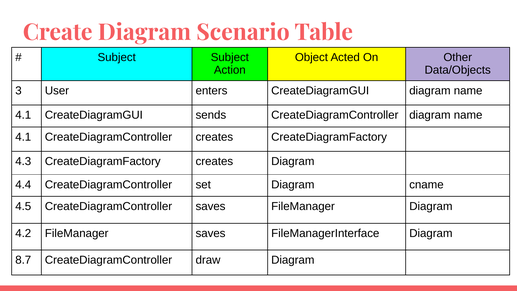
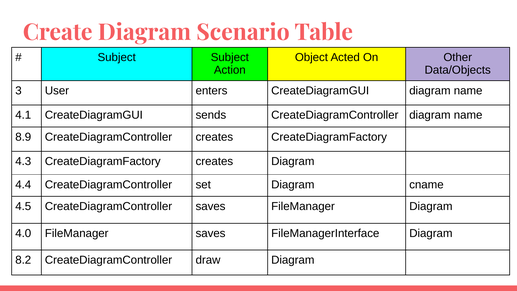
4.1: 4.1 -> 8.9 (23, 137)
4.2: 4.2 -> 4.0 (23, 233)
8.7: 8.7 -> 8.2 (23, 260)
